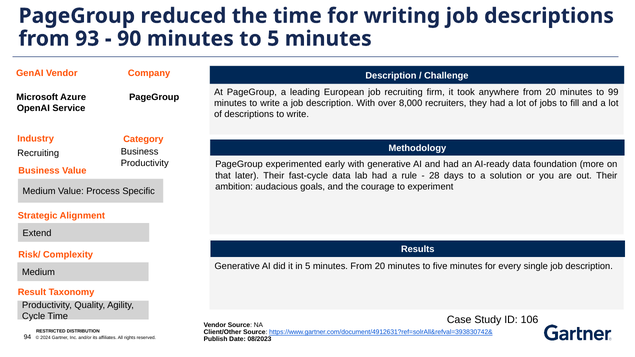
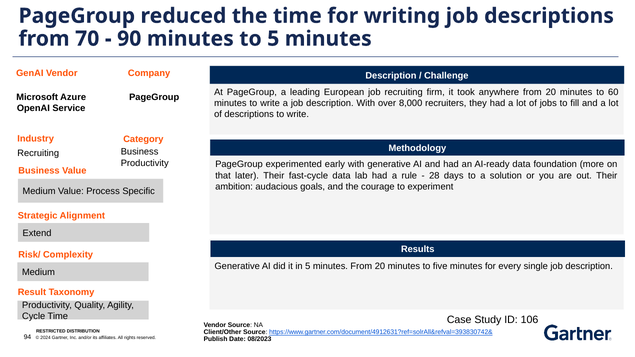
93: 93 -> 70 (87, 39)
99: 99 -> 60 (613, 92)
